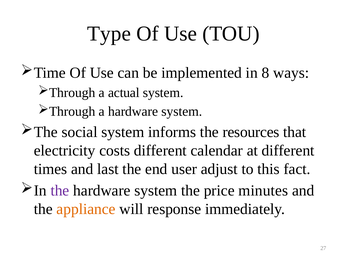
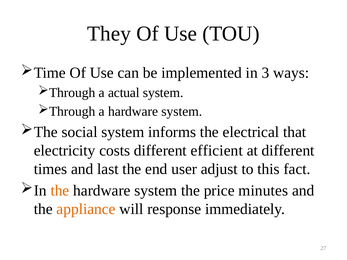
Type: Type -> They (109, 34)
8: 8 -> 3 (265, 73)
resources: resources -> electrical (251, 132)
calendar: calendar -> efficient (217, 151)
the colour: purple -> orange (60, 191)
